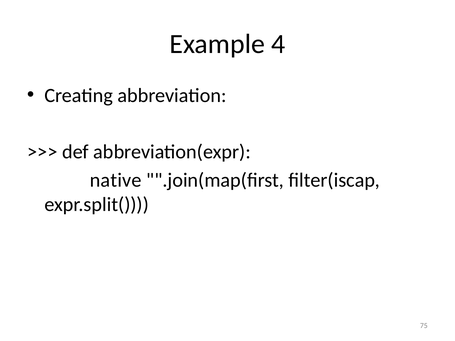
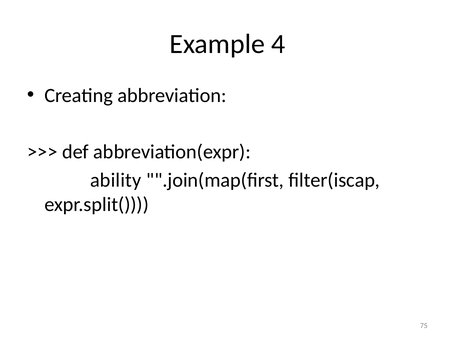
native: native -> ability (116, 180)
